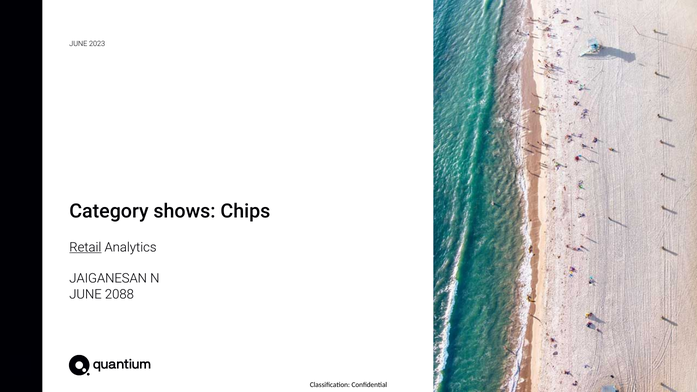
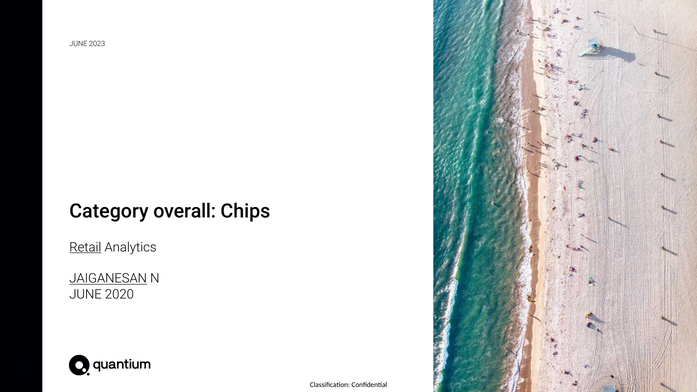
shows: shows -> overall (185, 211)
JAIGANESAN underline: none -> present (108, 279)
2088: 2088 -> 2020 (119, 294)
